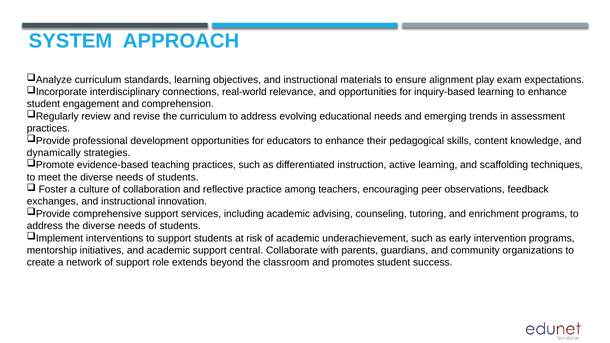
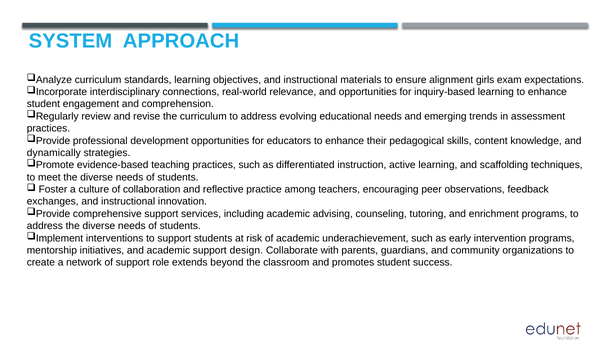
play: play -> girls (485, 80)
central: central -> design (246, 250)
